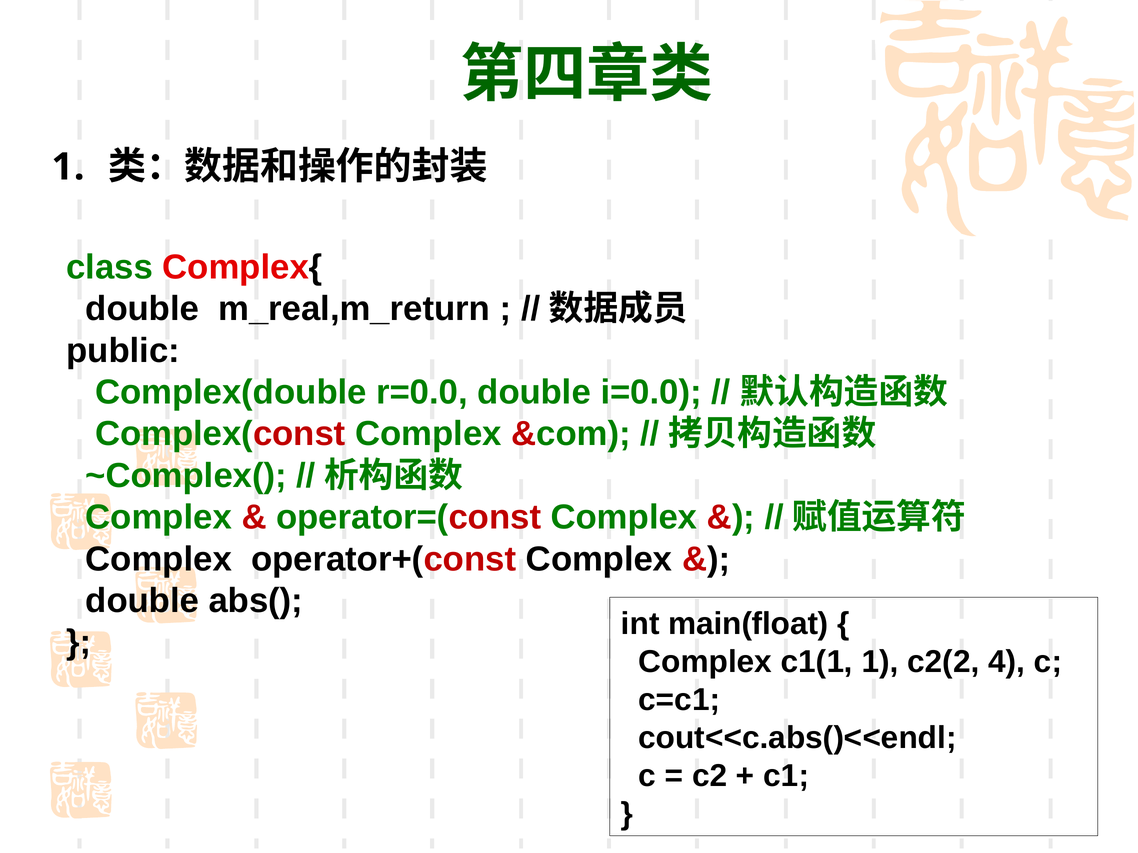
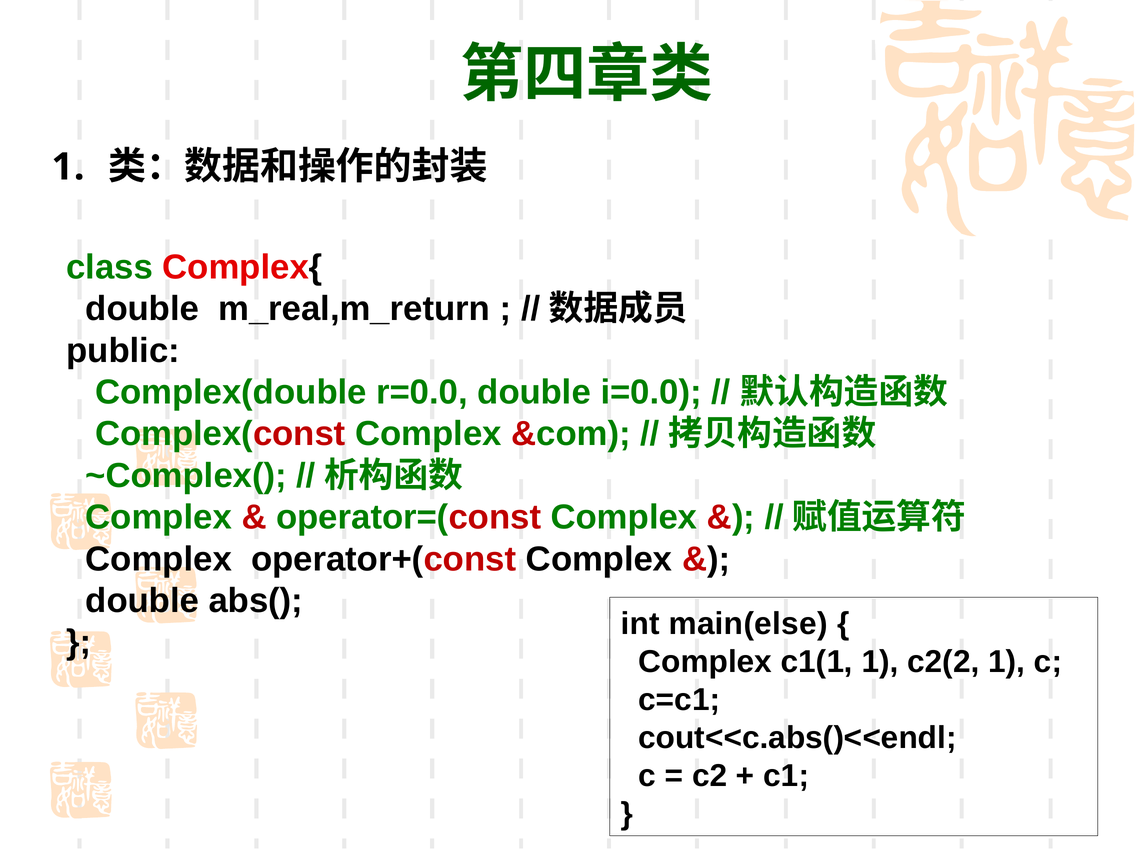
main(float: main(float -> main(else (748, 624)
c2(2 4: 4 -> 1 (1007, 662)
